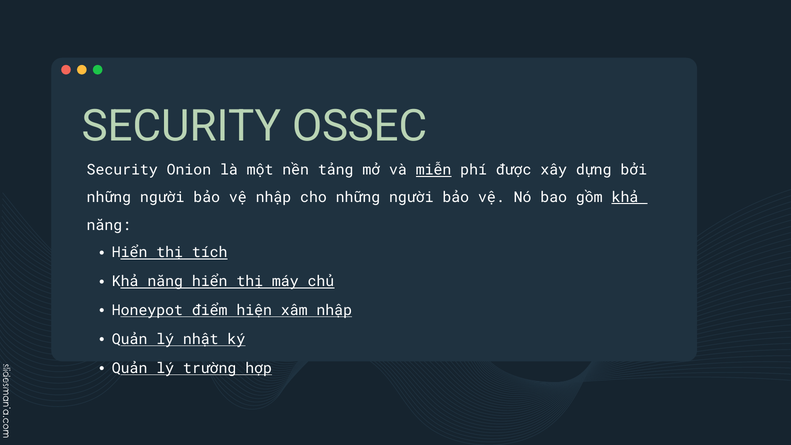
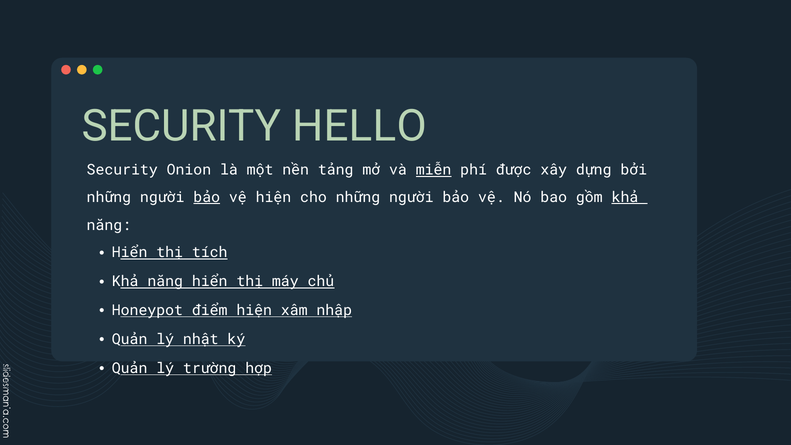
OSSEC: OSSEC -> HELLO (359, 126)
bảo underline: none -> present (207, 197)
vệ nhập: nhập -> hiện (273, 197)
